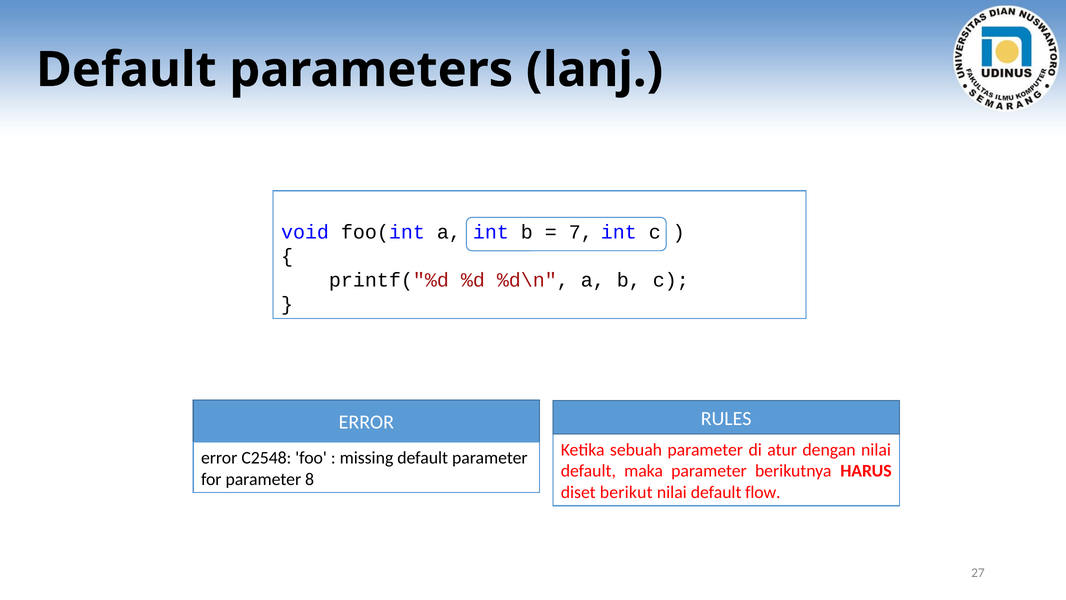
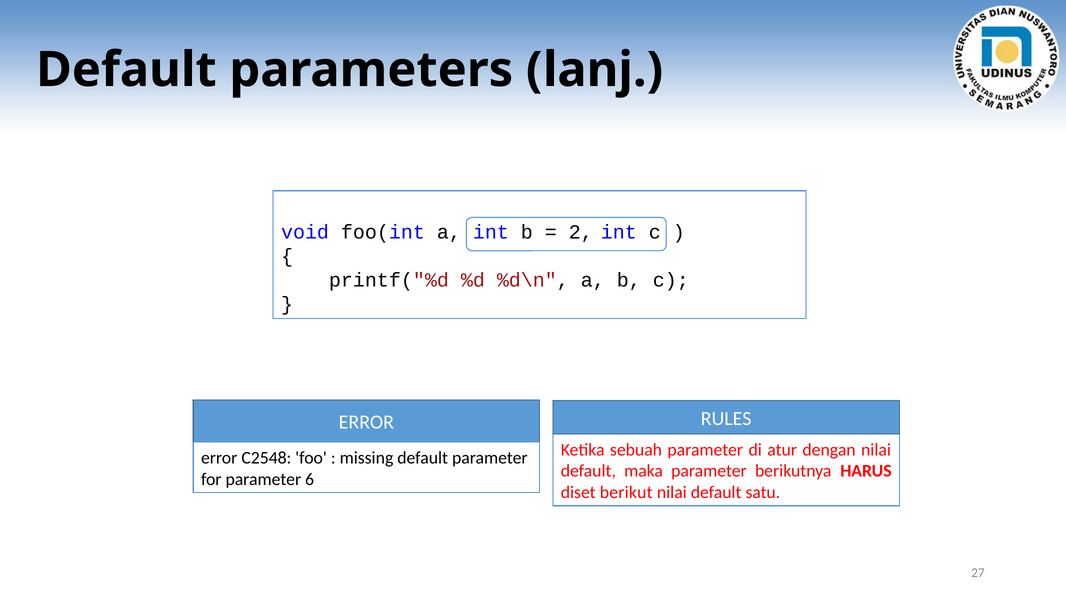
7: 7 -> 2 (581, 232)
8: 8 -> 6 (310, 479)
flow: flow -> satu (763, 492)
